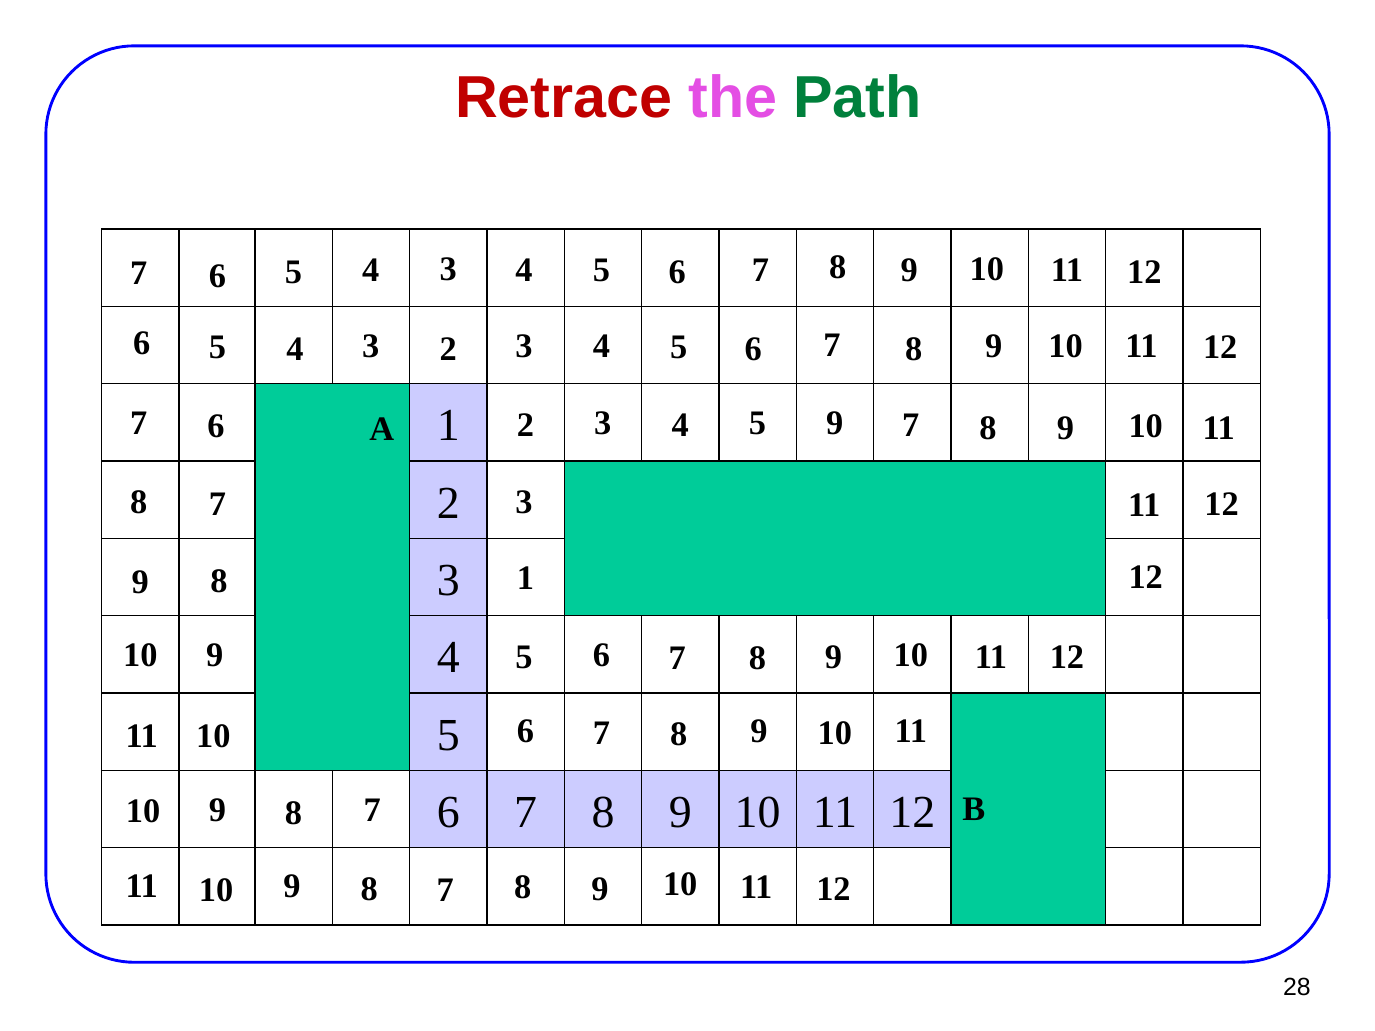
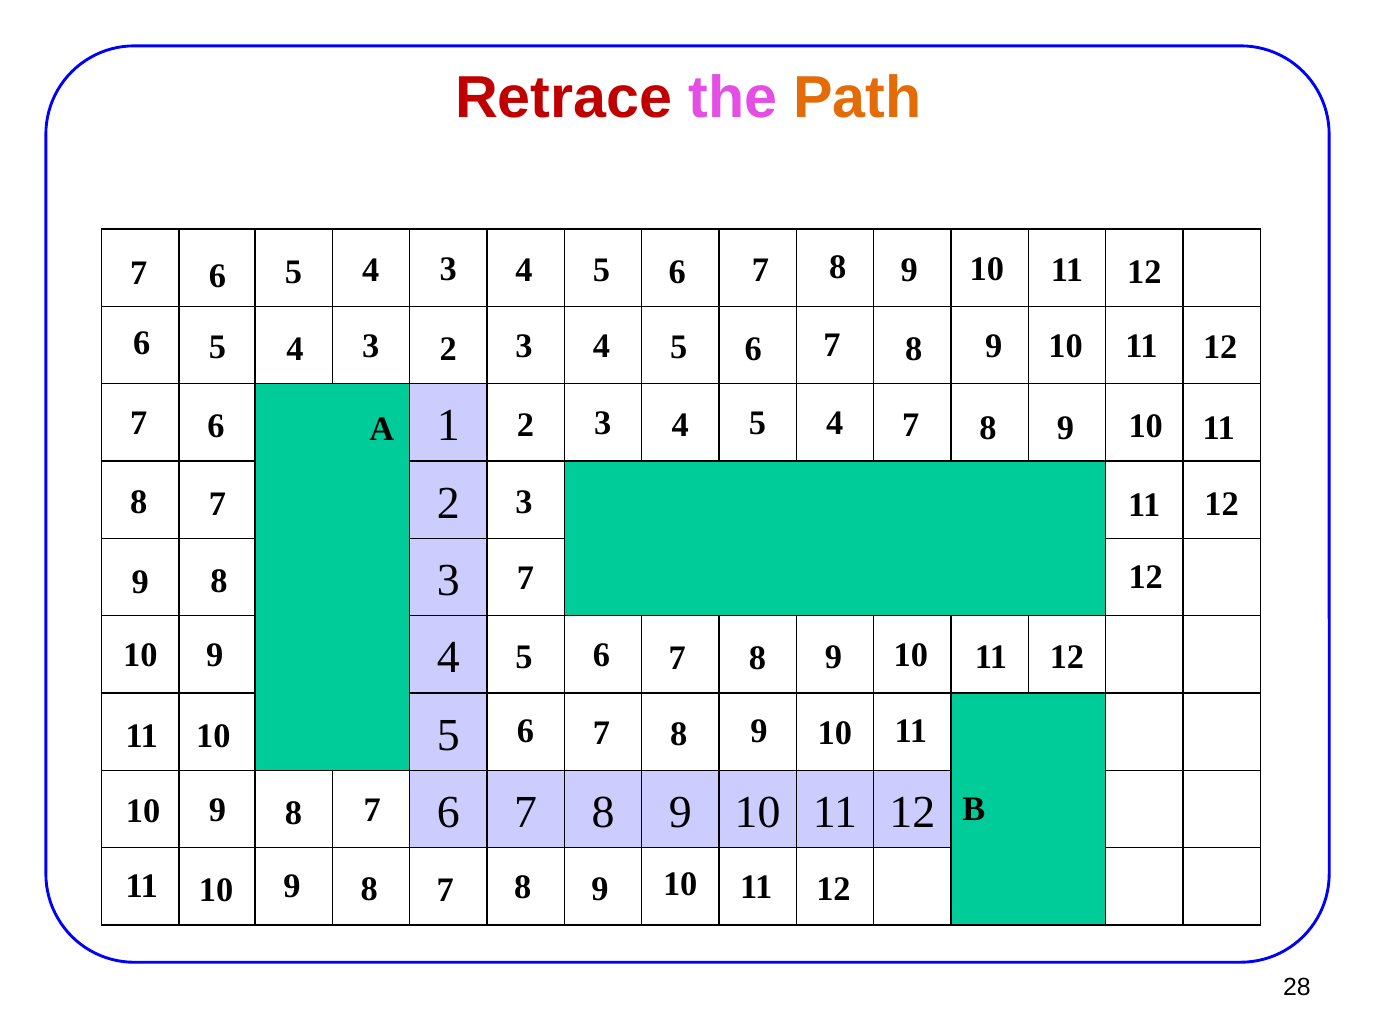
Path colour: green -> orange (857, 98)
6 9: 9 -> 4 (835, 424)
1: 1 -> 7 (525, 578)
